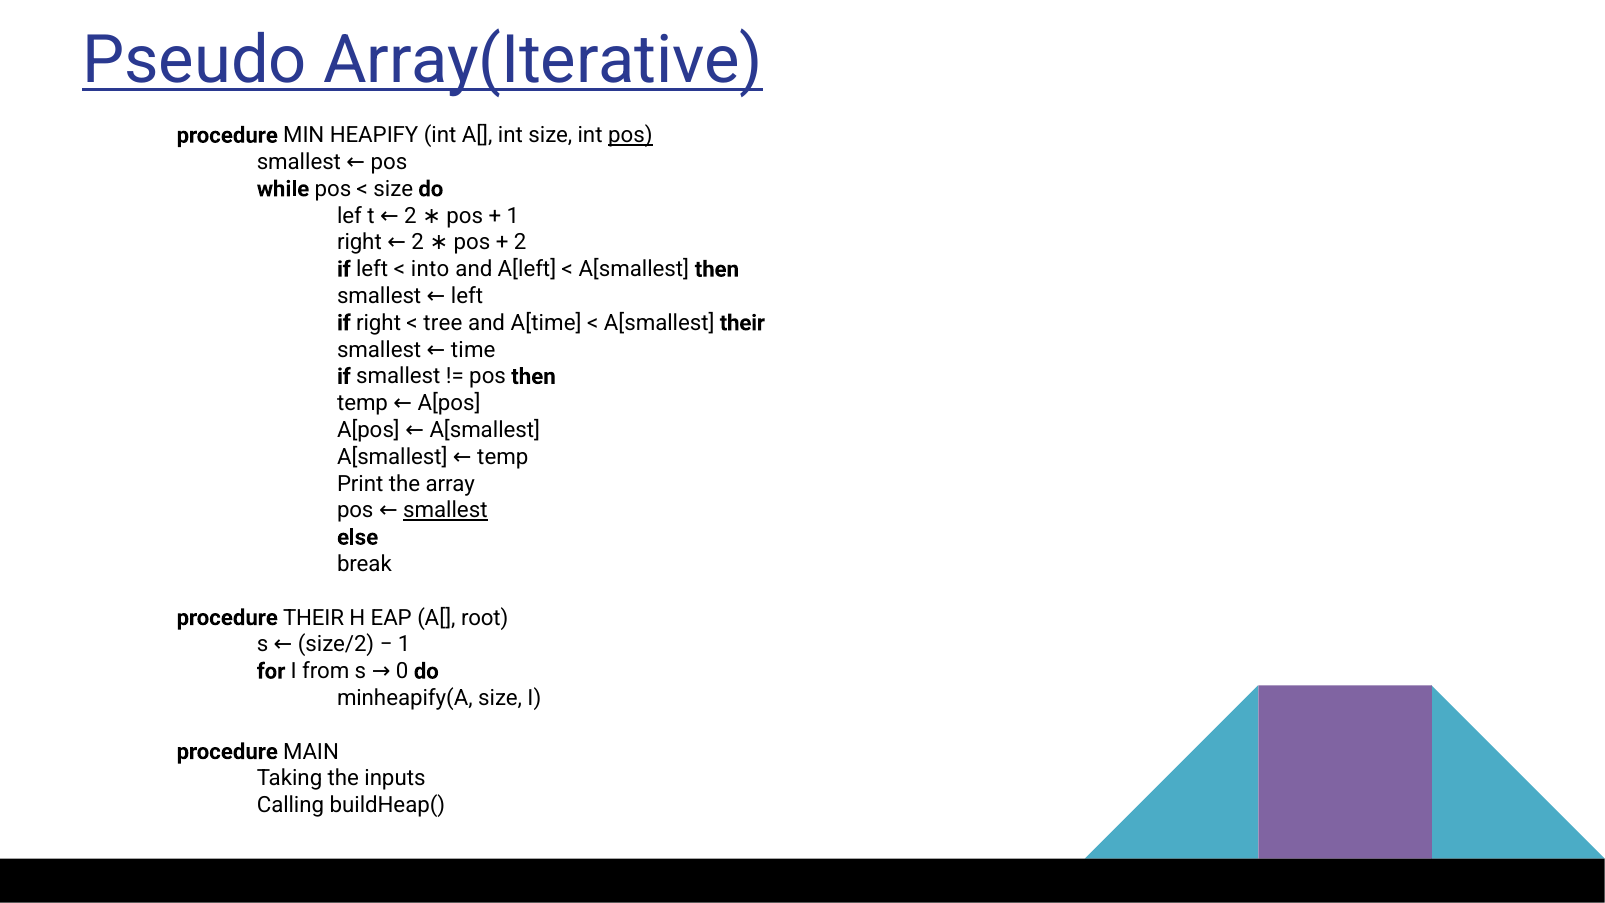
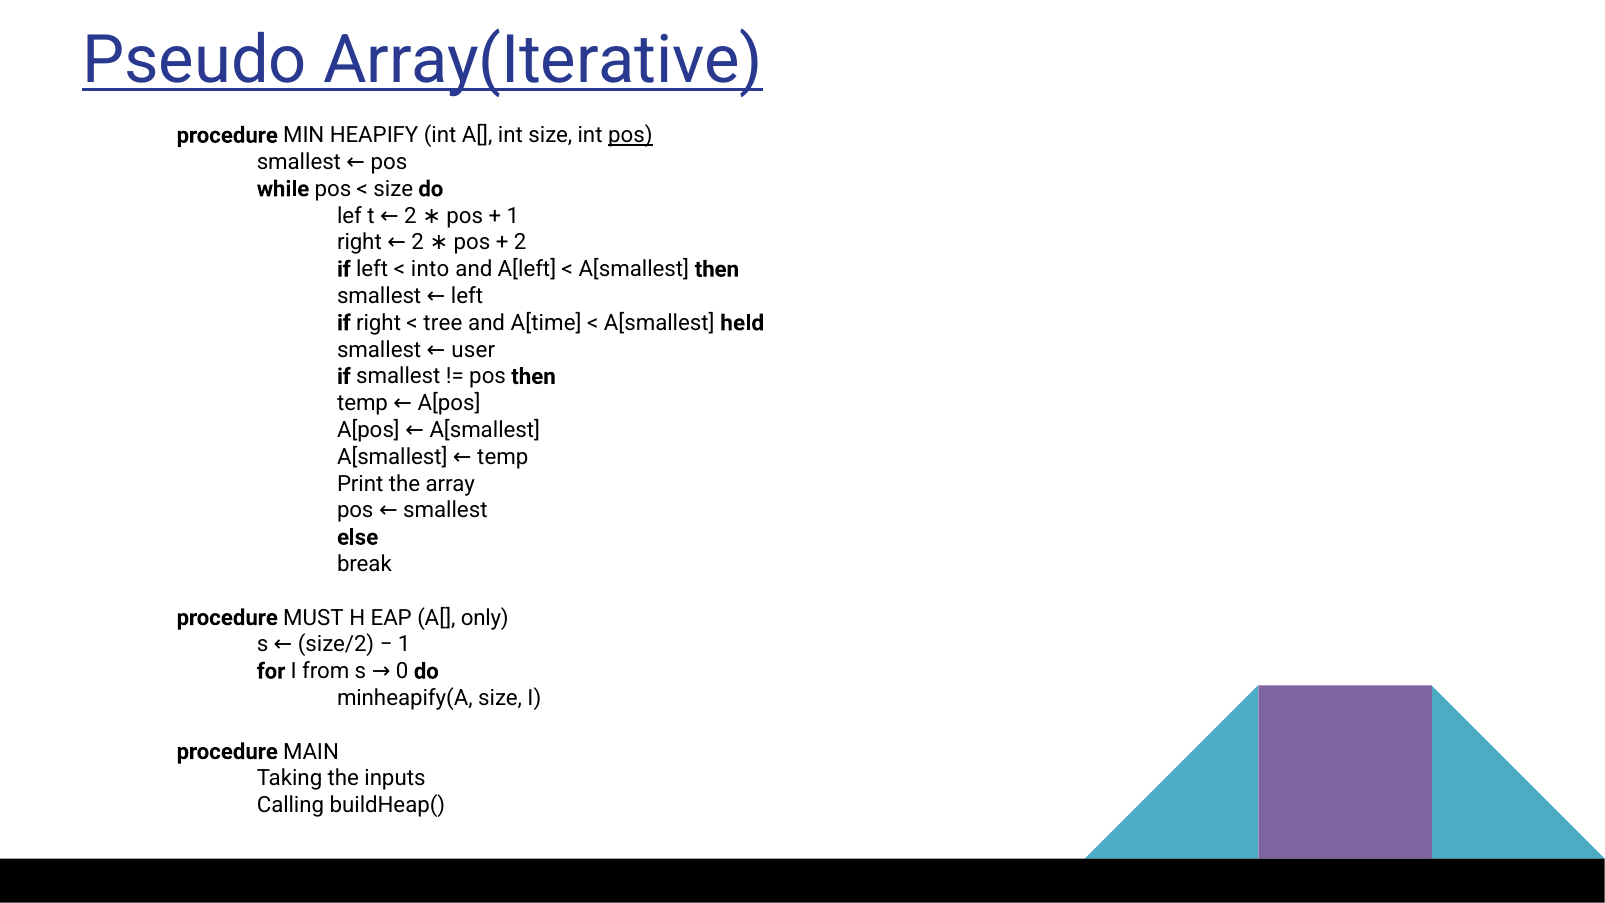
A[smallest their: their -> held (742, 323)
time: time -> user (473, 350)
smallest underline: present -> none (445, 510)
procedure THEIR: THEIR -> MUST (313, 618)
root: root -> only (485, 618)
